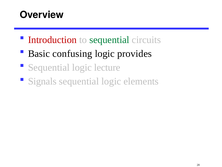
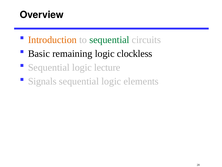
Introduction colour: red -> orange (52, 40)
confusing: confusing -> remaining (72, 53)
provides: provides -> clockless (135, 53)
